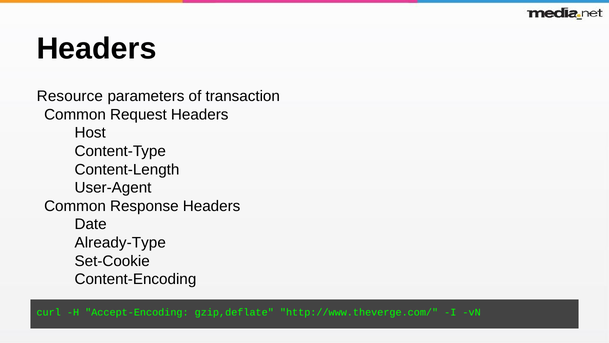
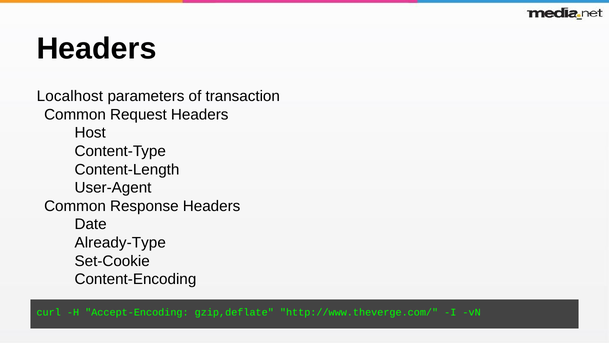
Resource: Resource -> Localhost (70, 96)
